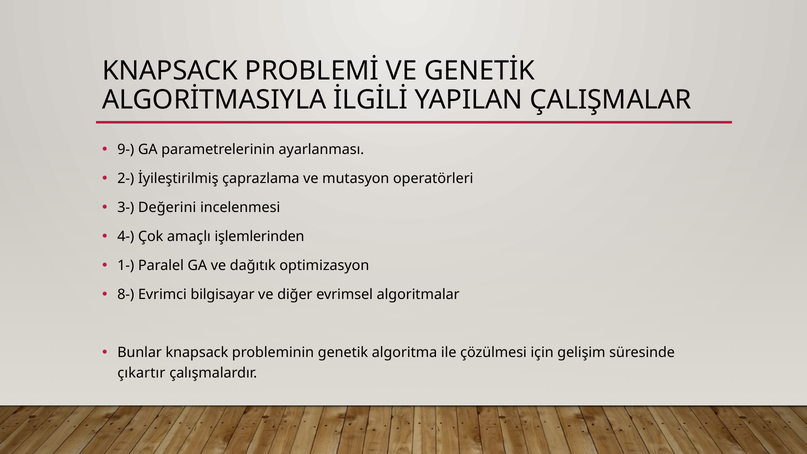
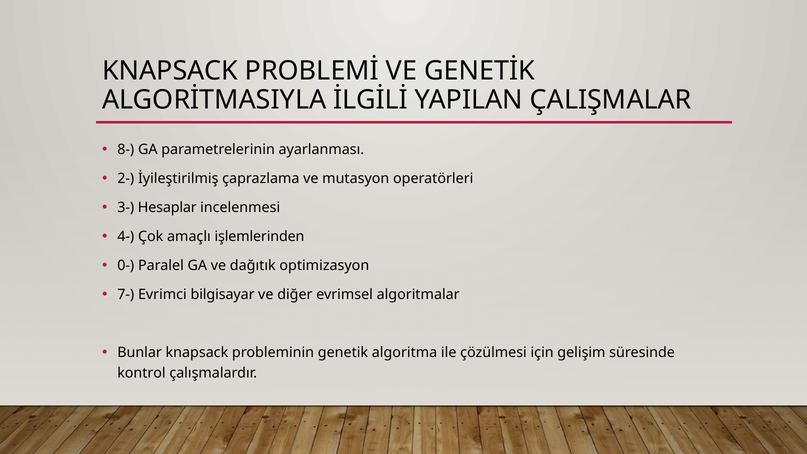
9-: 9- -> 8- (126, 149)
Değerini: Değerini -> Hesaplar (167, 207)
1-: 1- -> 0- (126, 265)
8-: 8- -> 7- (126, 294)
çıkartır: çıkartır -> kontrol (141, 373)
